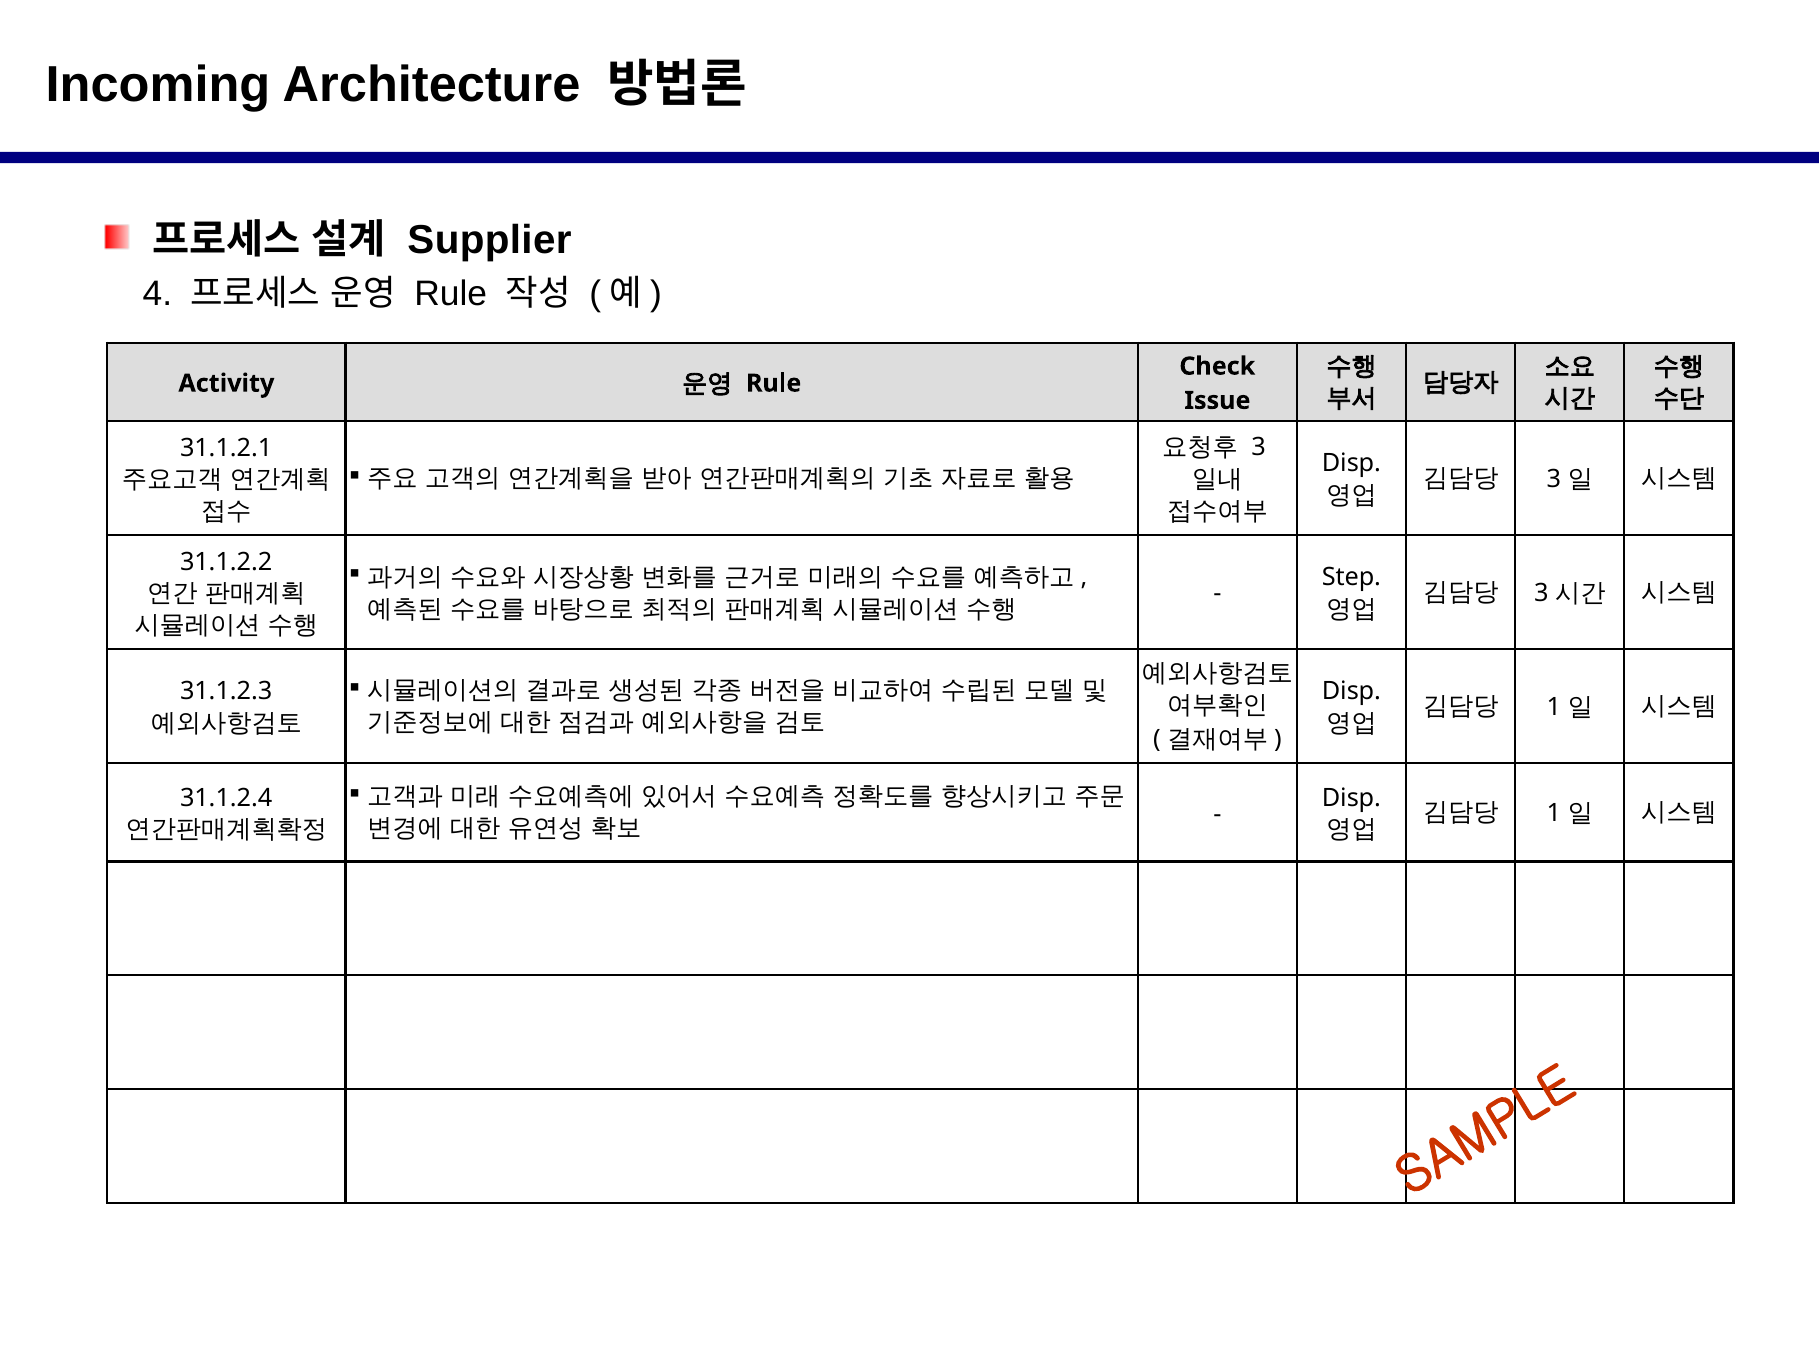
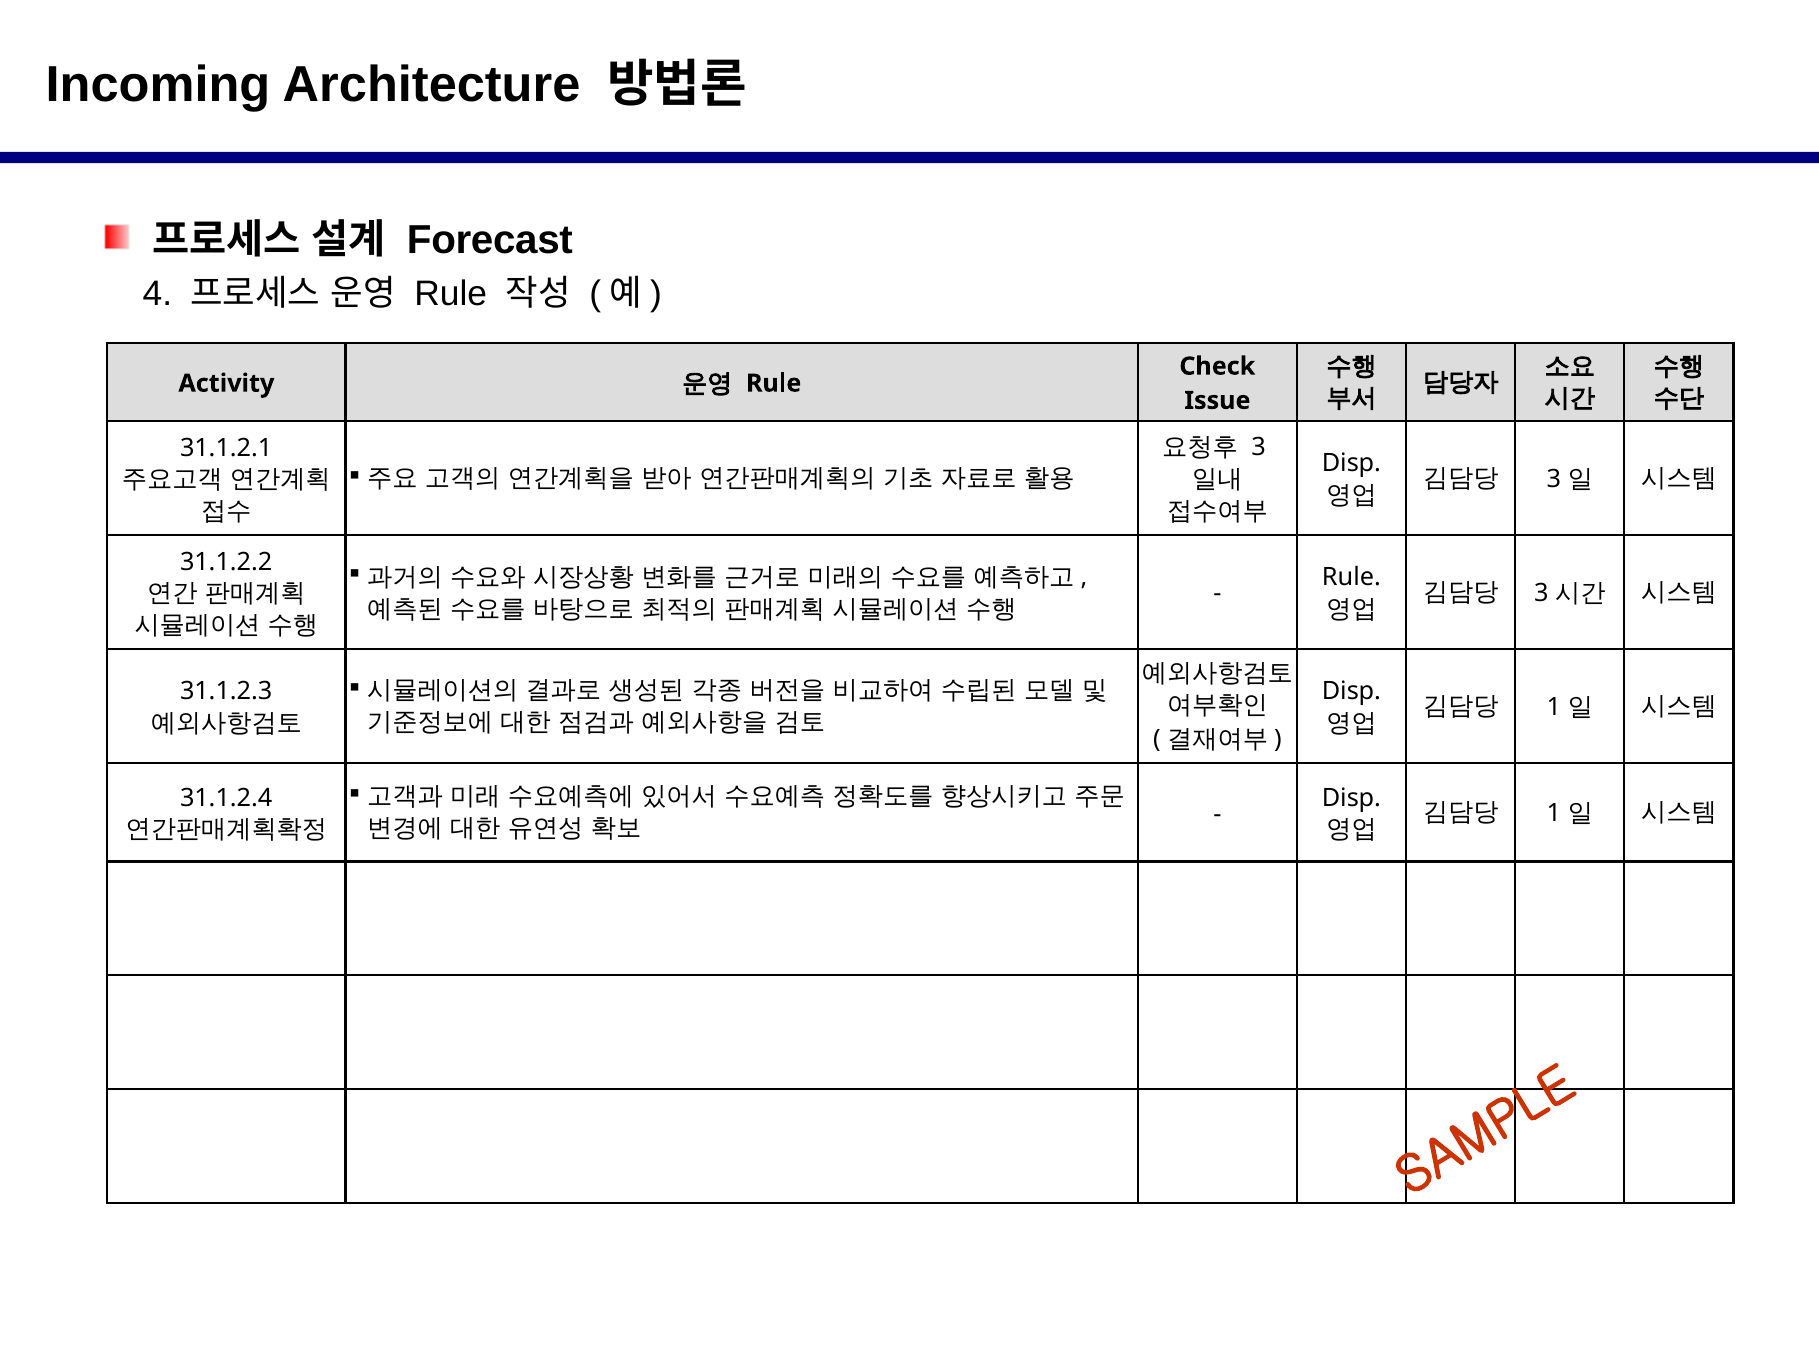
Supplier: Supplier -> Forecast (490, 241)
Step: Step -> Rule (1351, 578)
